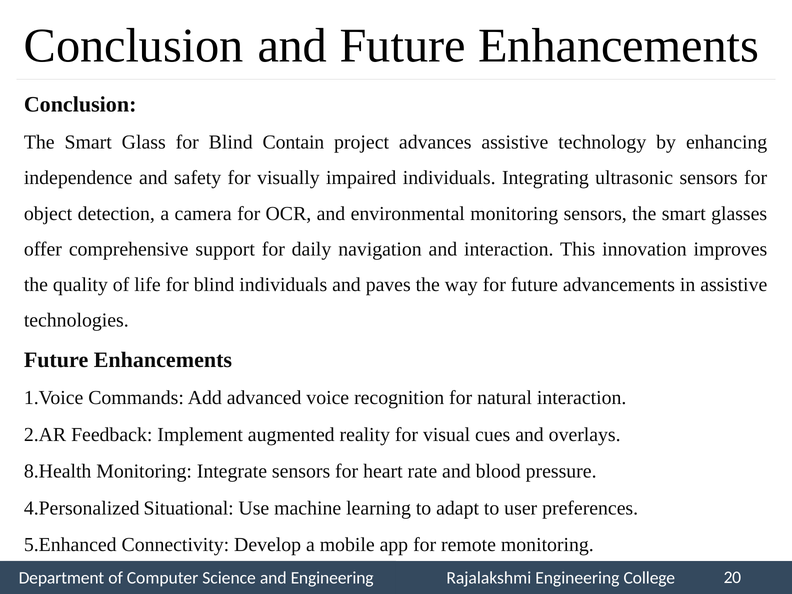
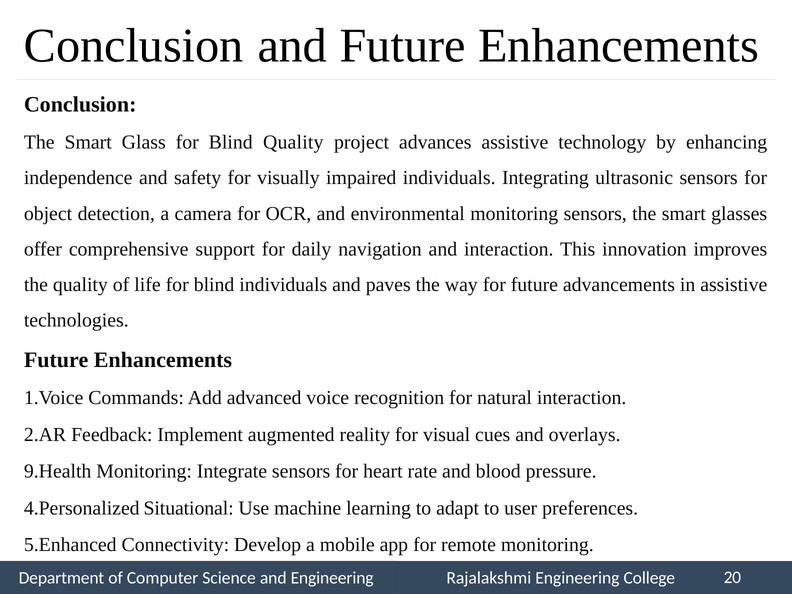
Blind Contain: Contain -> Quality (293, 142)
8.Health: 8.Health -> 9.Health (58, 471)
